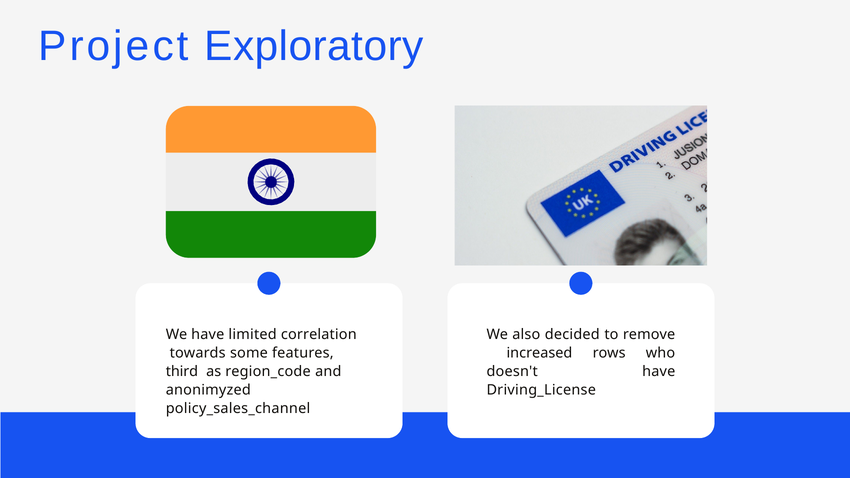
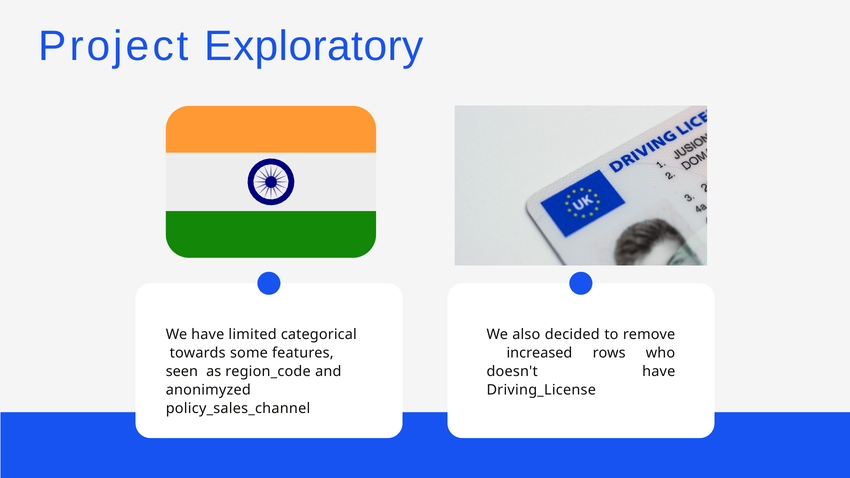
correlation: correlation -> categorical (319, 334)
third: third -> seen (182, 372)
